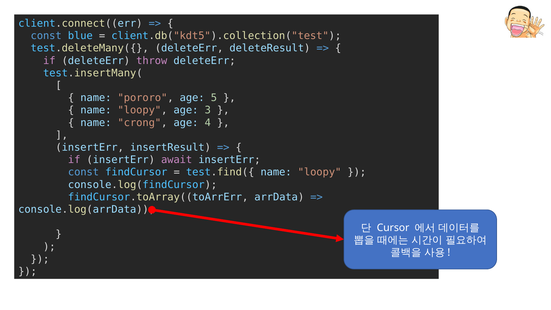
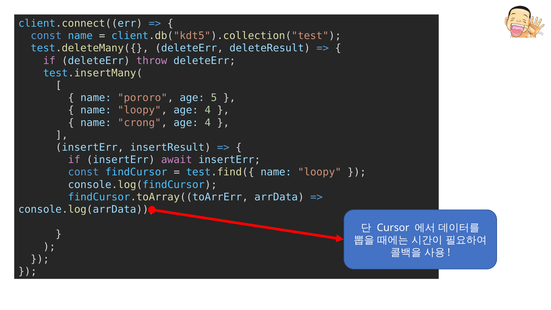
const blue: blue -> name (80, 36)
loopy age 3: 3 -> 4 (208, 110)
